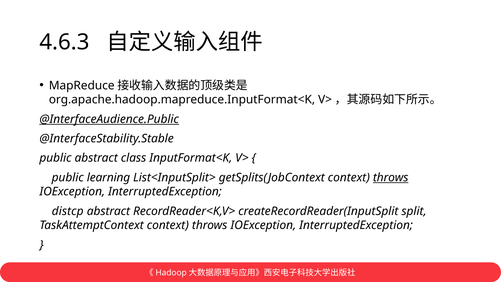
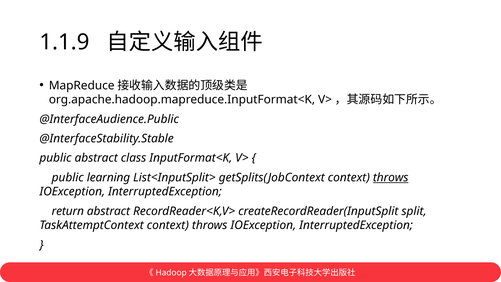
4.6.3: 4.6.3 -> 1.1.9 (65, 42)
@InterfaceAudience.Public underline: present -> none (109, 119)
distcp: distcp -> return (68, 211)
